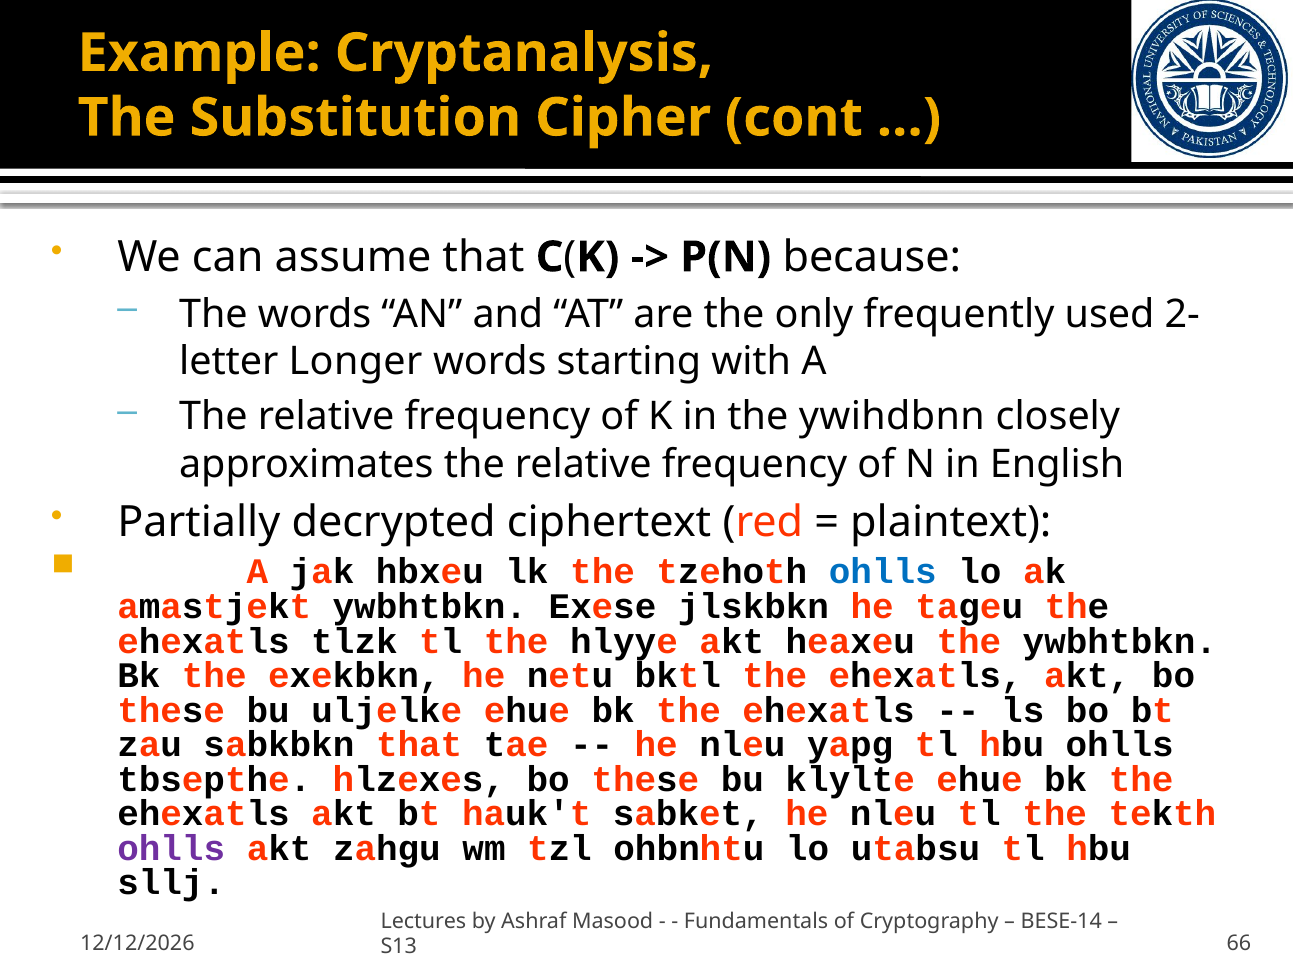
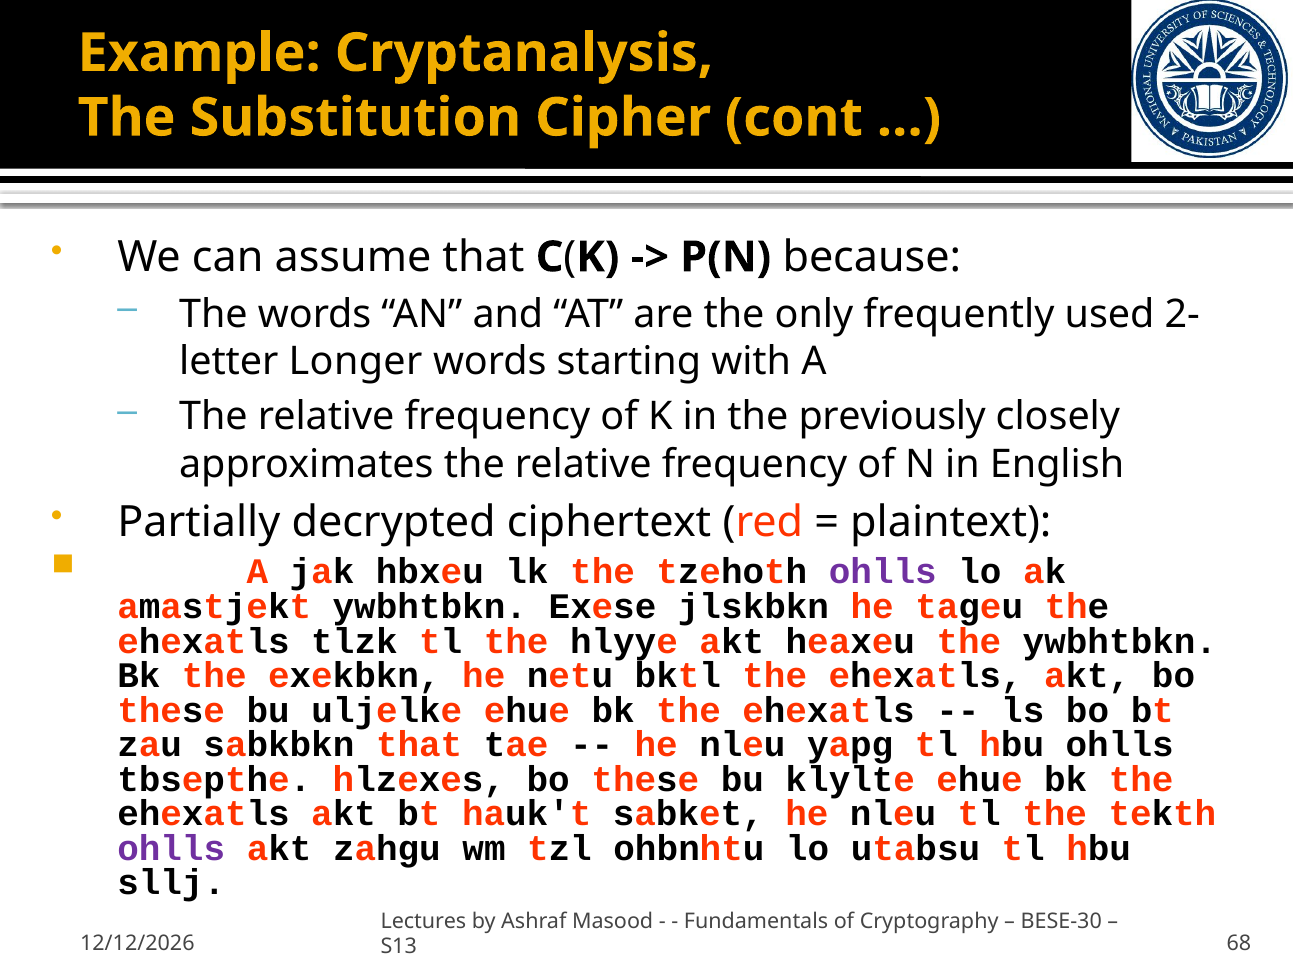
ywihdbnn: ywihdbnn -> previously (892, 417)
ohlls colour: blue -> purple (883, 572)
BESE-14: BESE-14 -> BESE-30 (1061, 922)
66: 66 -> 68 (1239, 944)
